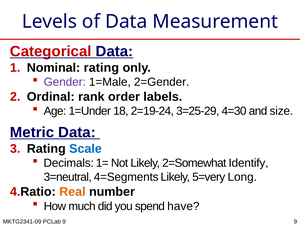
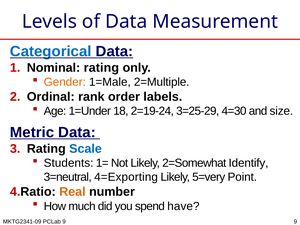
Categorical colour: red -> blue (51, 51)
Gender colour: purple -> orange (65, 82)
2=Gender: 2=Gender -> 2=Multiple (162, 82)
Decimals: Decimals -> Students (69, 163)
4=Segments: 4=Segments -> 4=Exporting (126, 177)
Long: Long -> Point (242, 177)
